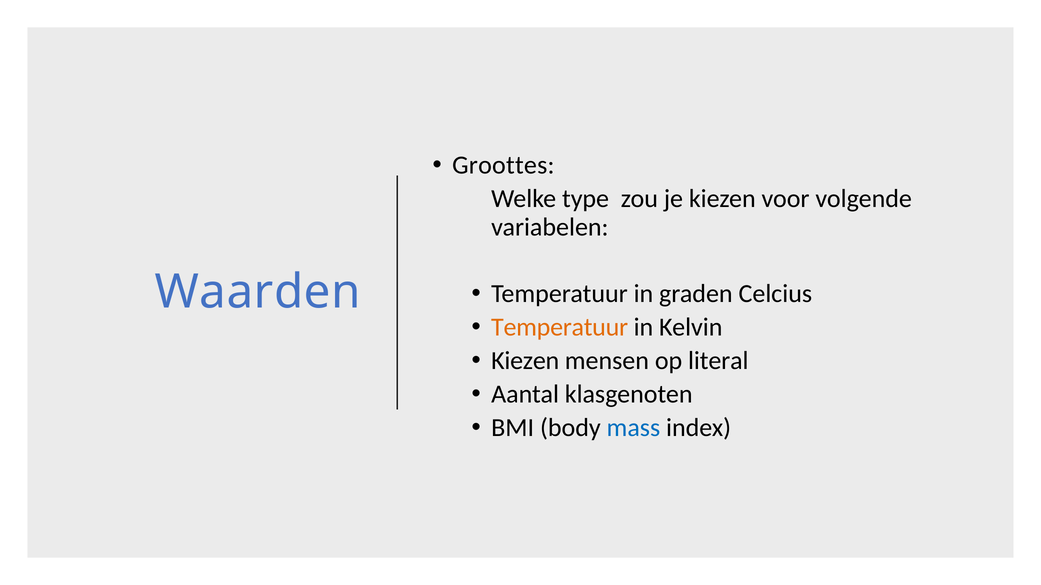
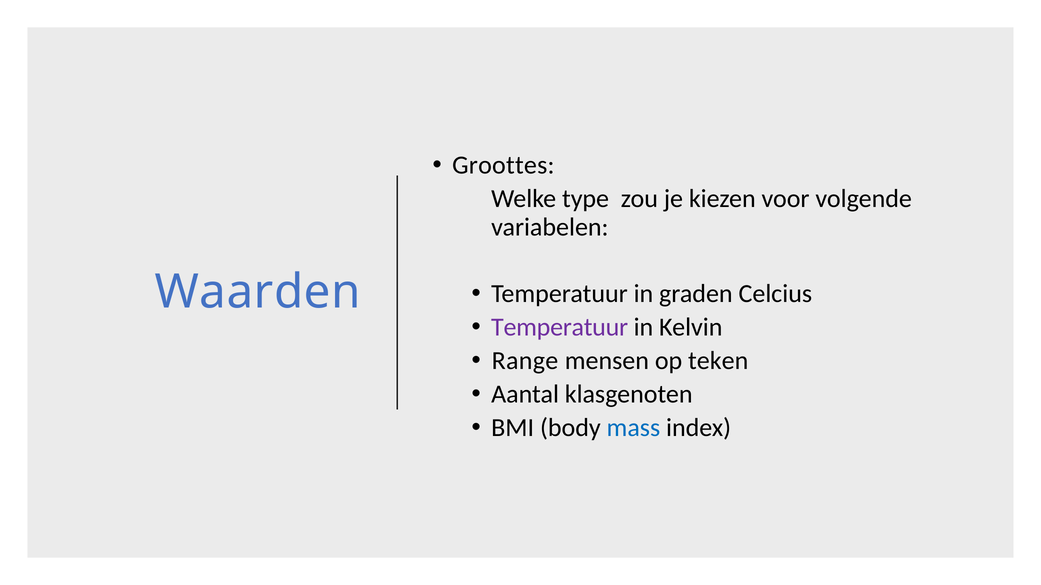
Temperatuur colour: orange -> purple (560, 328)
Kiezen: Kiezen -> Range (525, 361)
literal: literal -> teken (718, 361)
